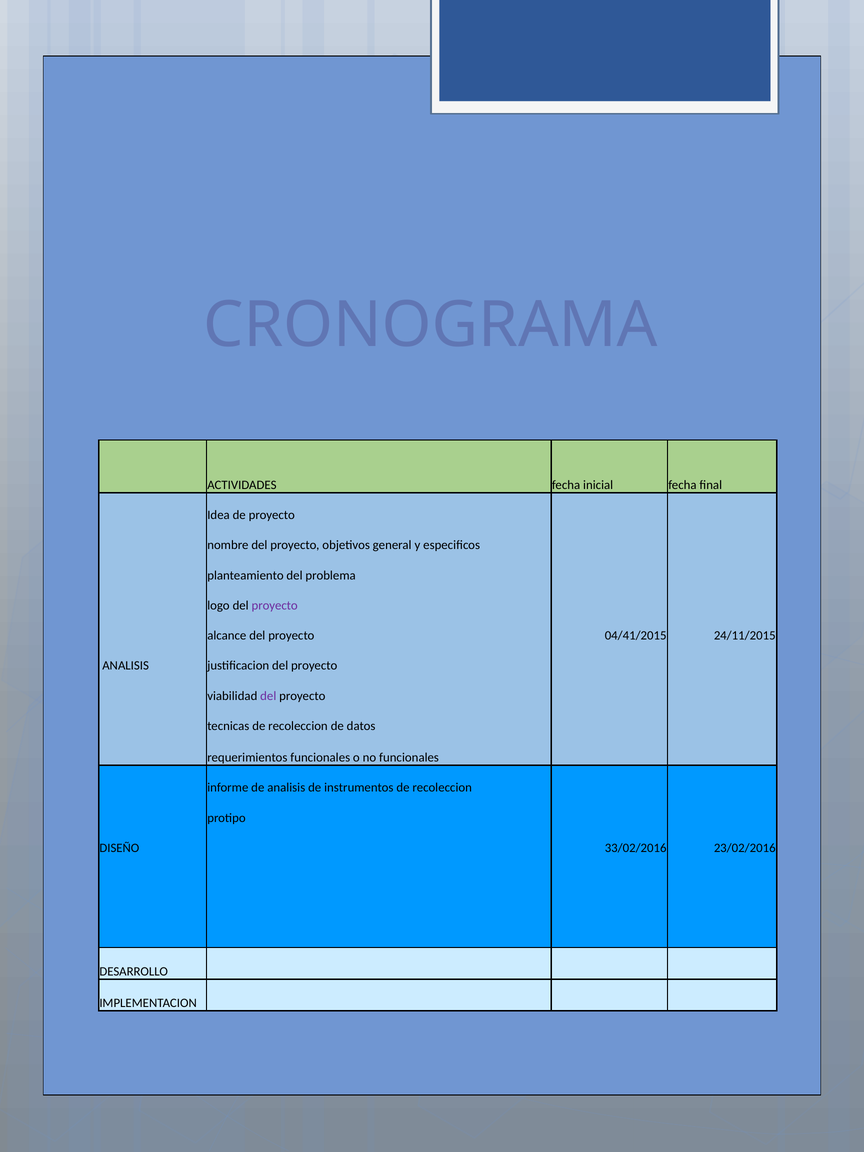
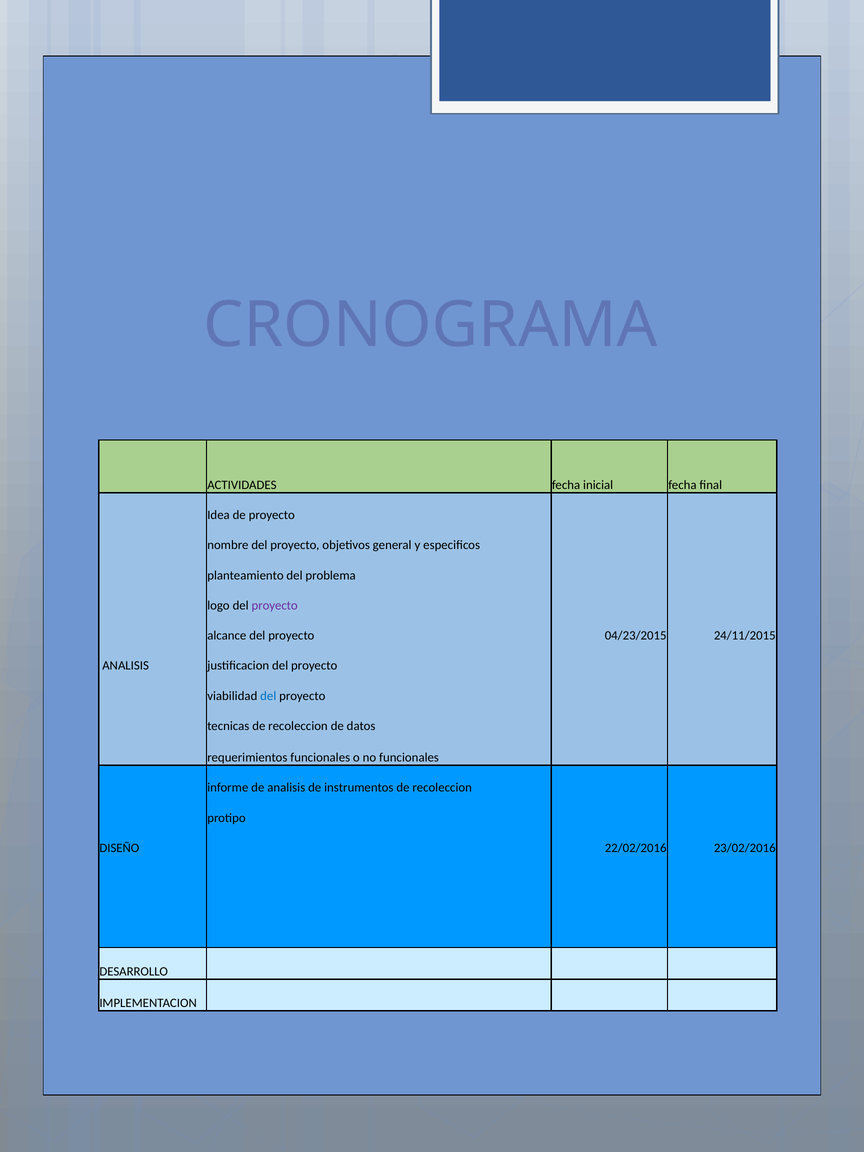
04/41/2015: 04/41/2015 -> 04/23/2015 (636, 636)
del colour: purple -> blue (268, 696)
33/02/2016: 33/02/2016 -> 22/02/2016 (636, 848)
